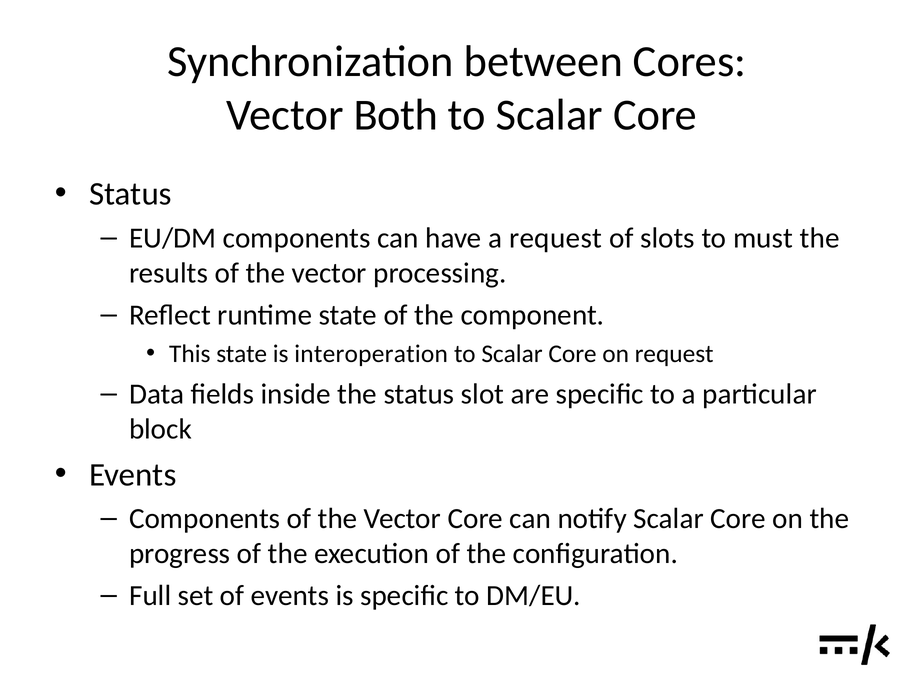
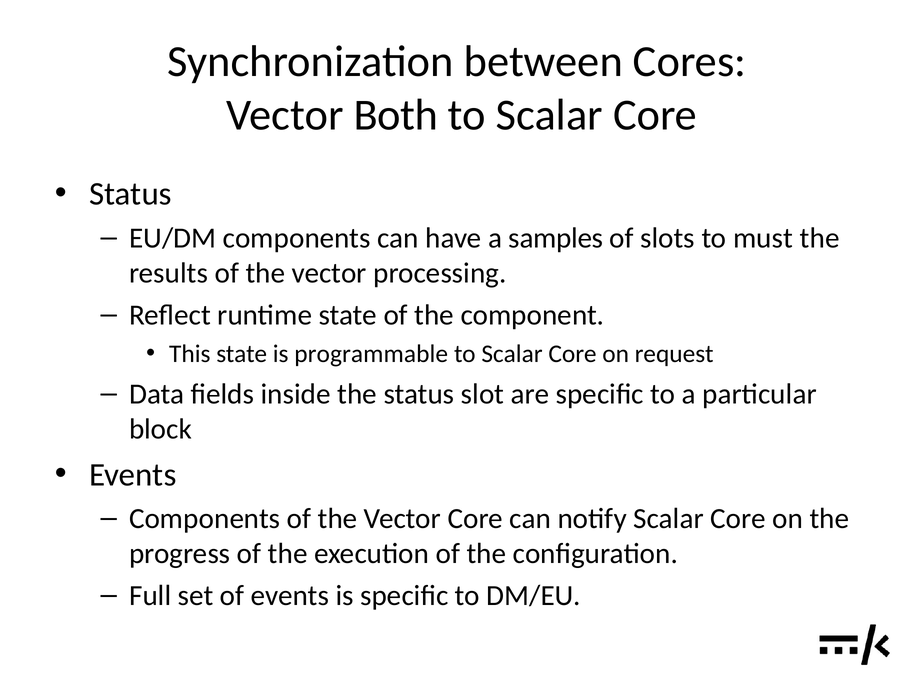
a request: request -> samples (556, 238)
interoperation: interoperation -> programmable (371, 354)
